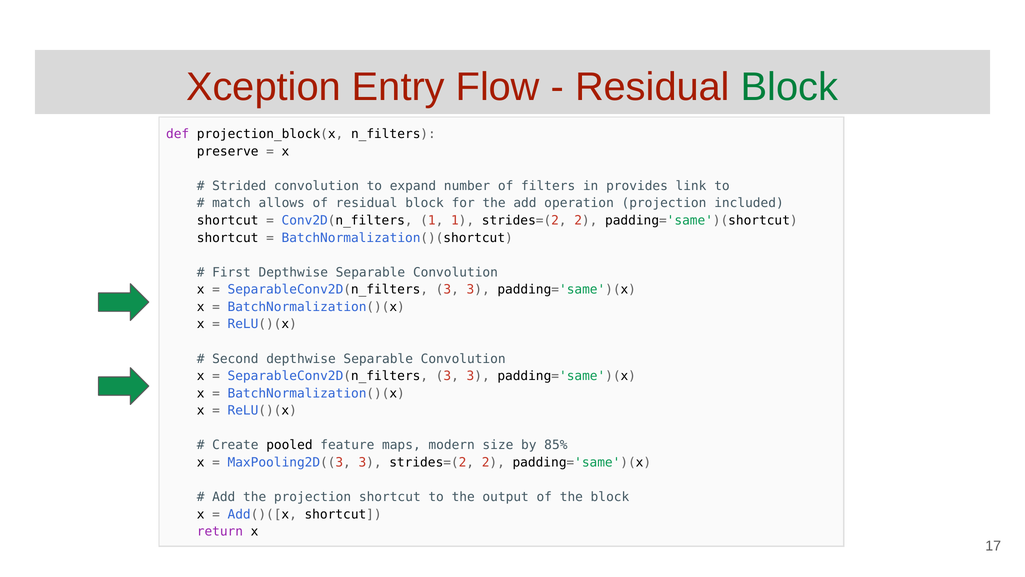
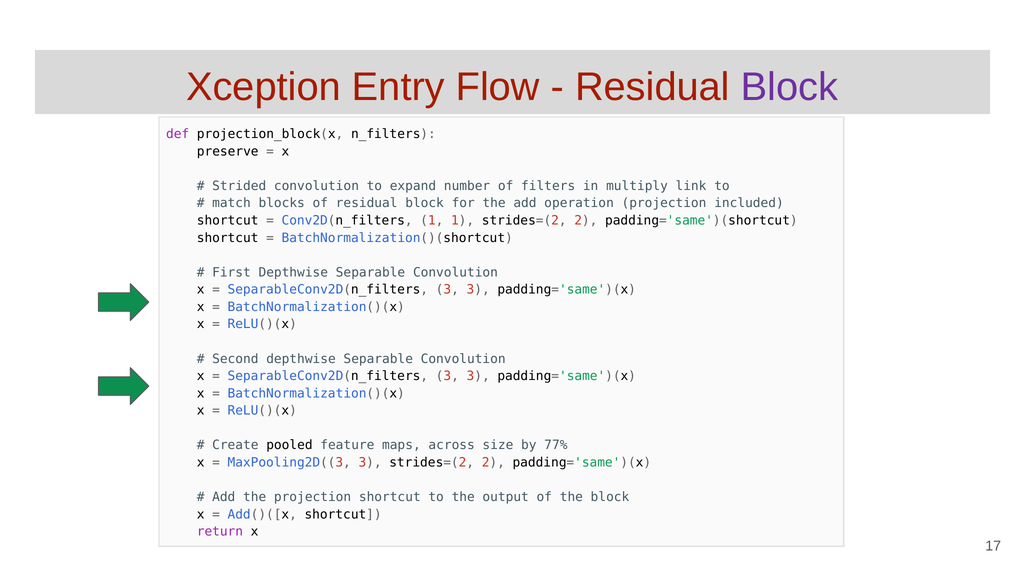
Block colour: green -> purple (789, 87)
provides: provides -> multiply (637, 186)
allows: allows -> blocks (282, 203)
modern: modern -> across (452, 445)
85%: 85% -> 77% (556, 445)
